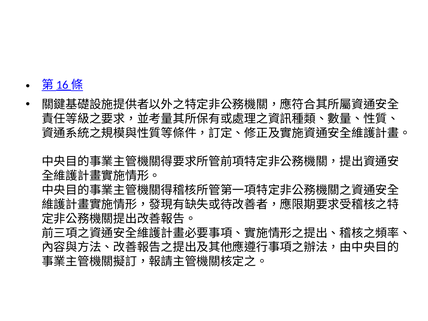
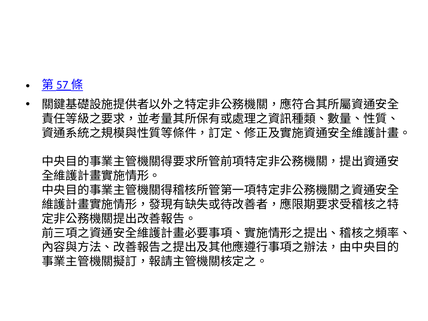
16: 16 -> 57 (62, 85)
